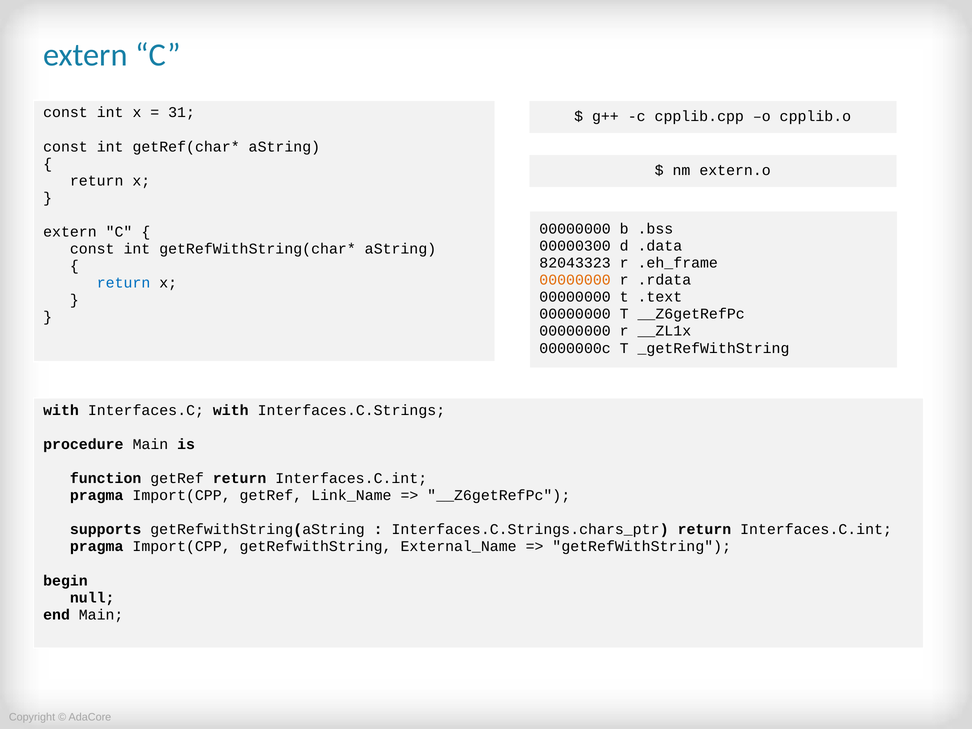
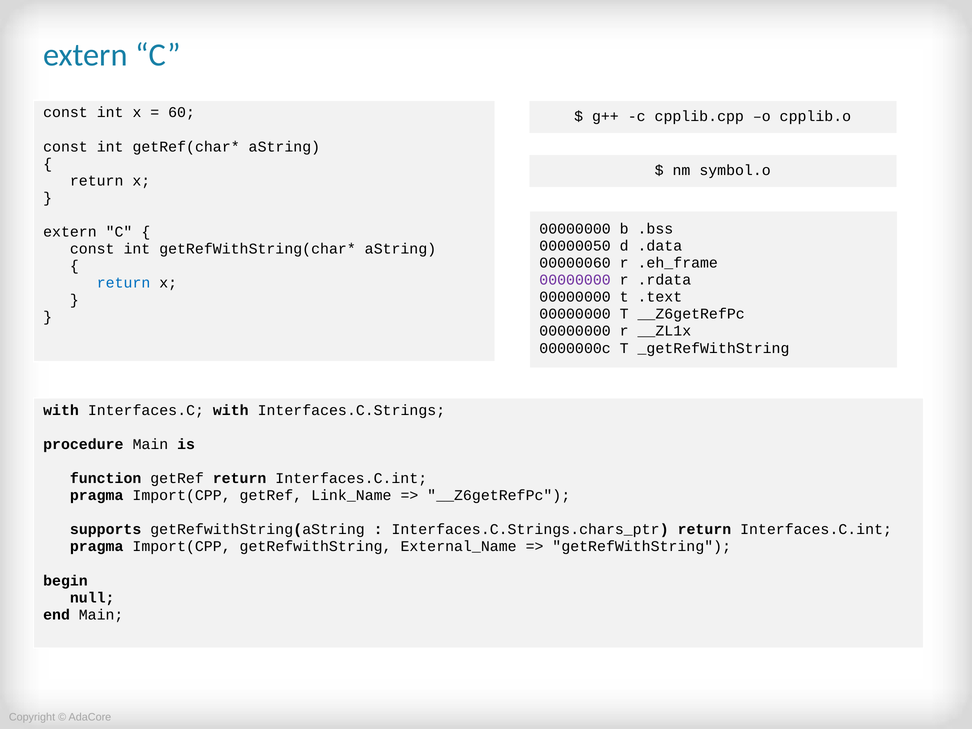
31: 31 -> 60 (182, 113)
extern.o: extern.o -> symbol.o (735, 170)
00000300: 00000300 -> 00000050 (575, 246)
82043323: 82043323 -> 00000060 (575, 263)
00000000 colour: orange -> purple (575, 280)
